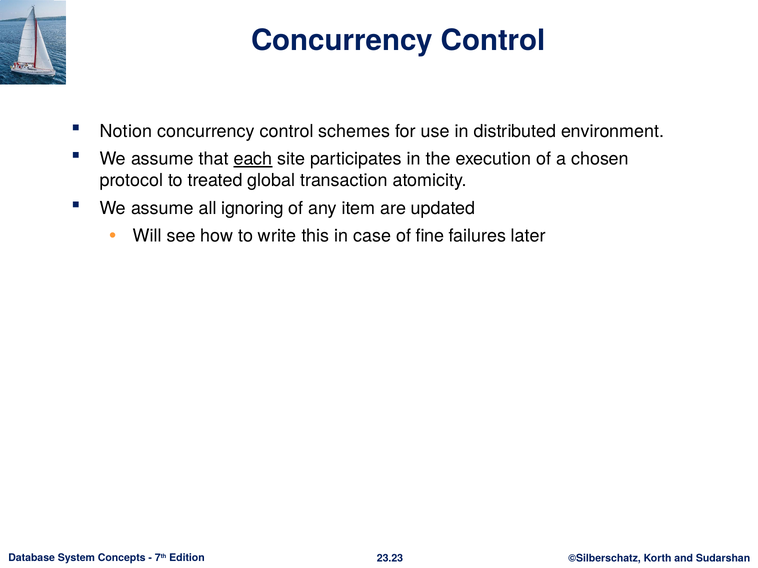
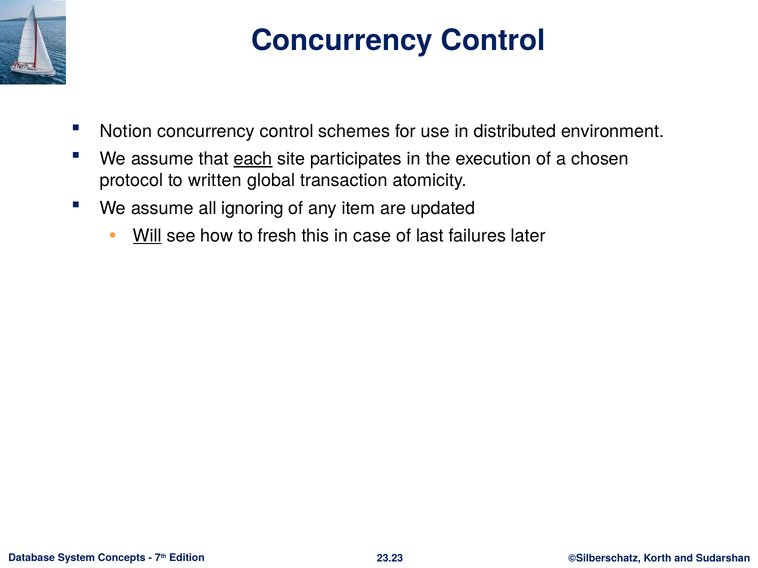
treated: treated -> written (215, 181)
Will underline: none -> present (147, 236)
write: write -> fresh (277, 236)
fine: fine -> last (430, 236)
